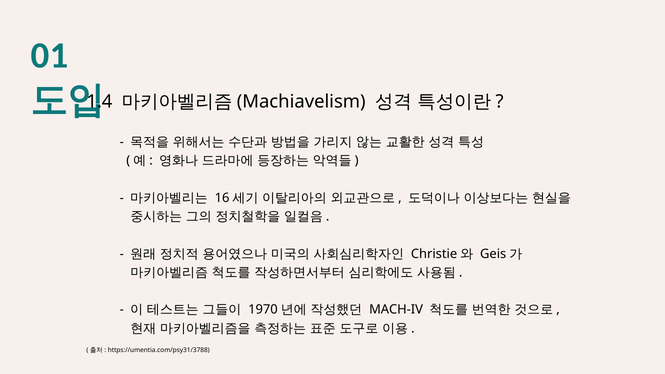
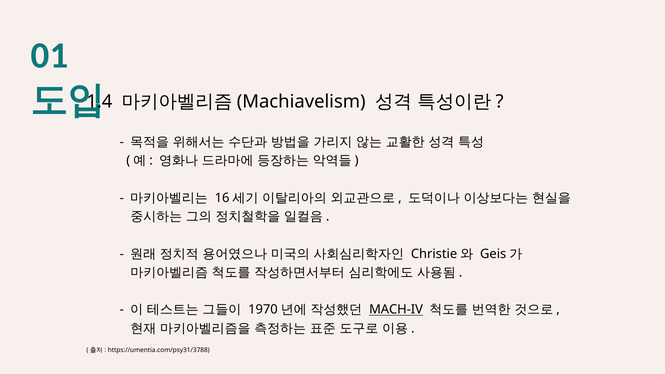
MACH-IV underline: none -> present (396, 310)
